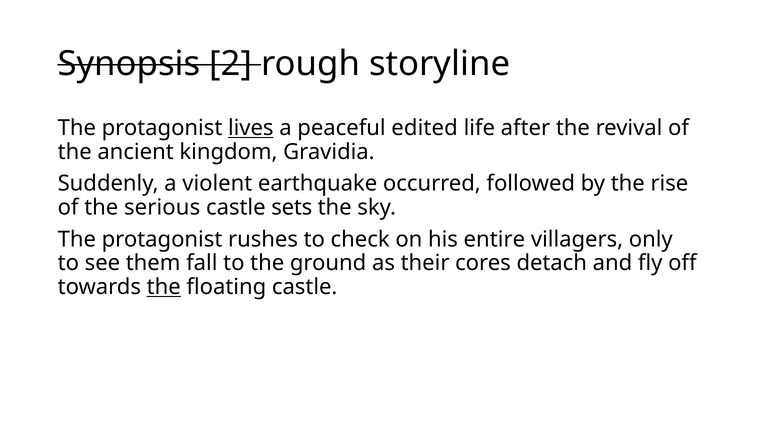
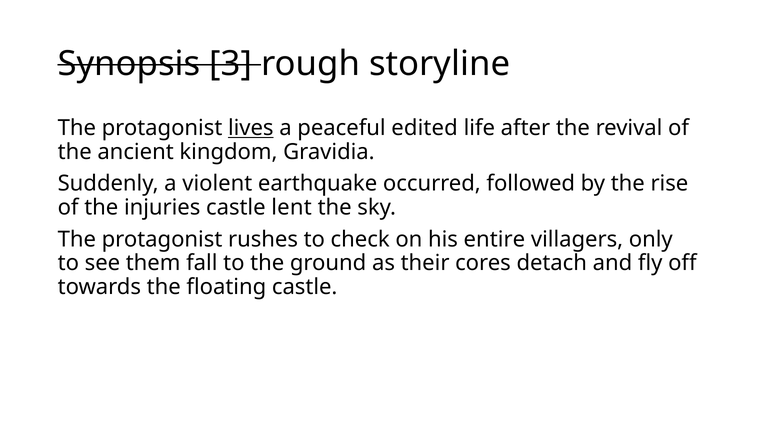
2: 2 -> 3 (231, 64)
serious: serious -> injuries (162, 207)
sets: sets -> lent (292, 207)
the underline: present -> none (164, 287)
